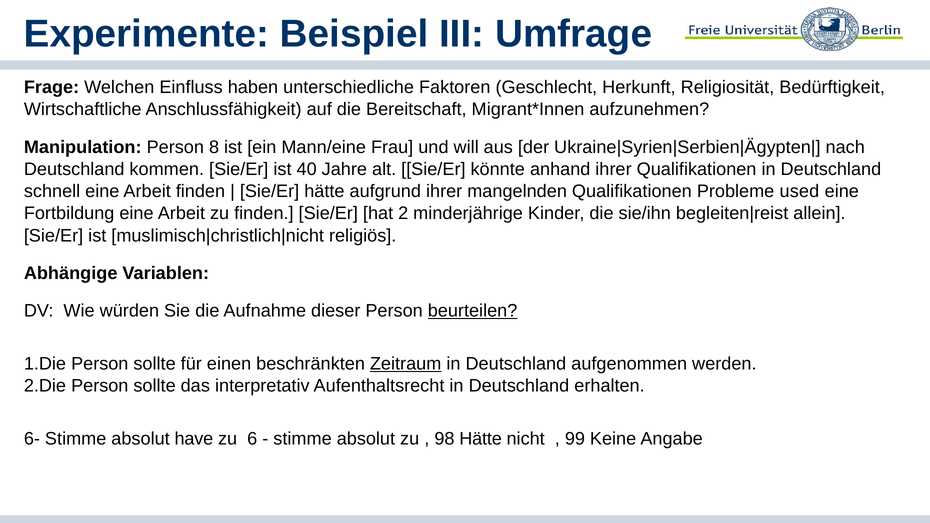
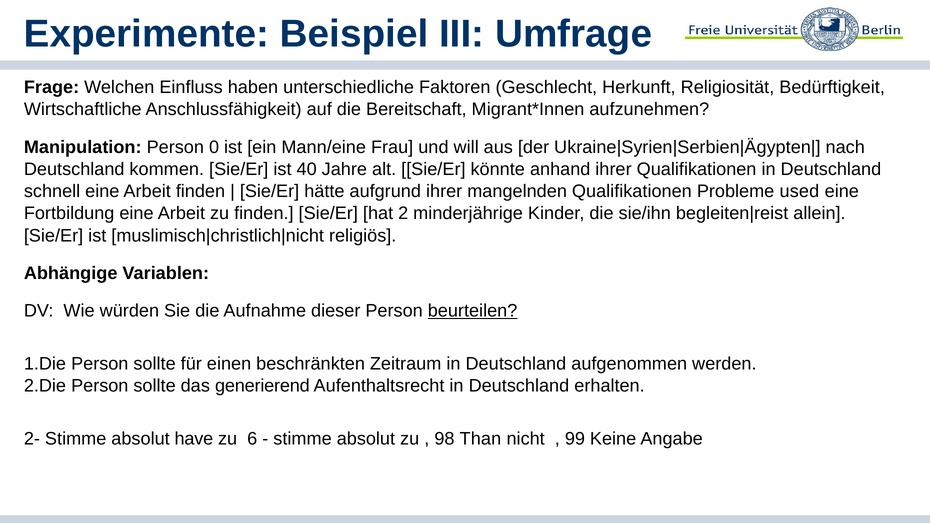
8: 8 -> 0 (214, 147)
Zeitraum underline: present -> none (406, 364)
interpretativ: interpretativ -> generierend (262, 386)
6-: 6- -> 2- (32, 439)
98 Hätte: Hätte -> Than (480, 439)
